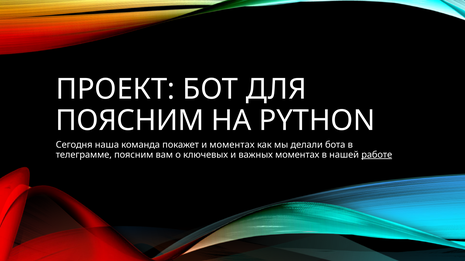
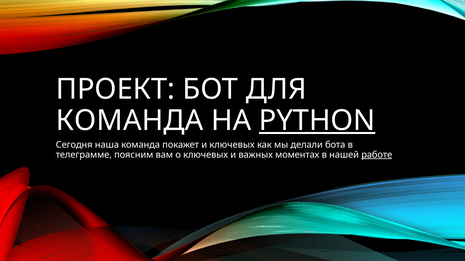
ПОЯСНИМ: ПОЯСНИМ -> КОМАНДА (130, 121)
PYTHON underline: none -> present (317, 121)
и моментах: моментах -> ключевых (232, 145)
